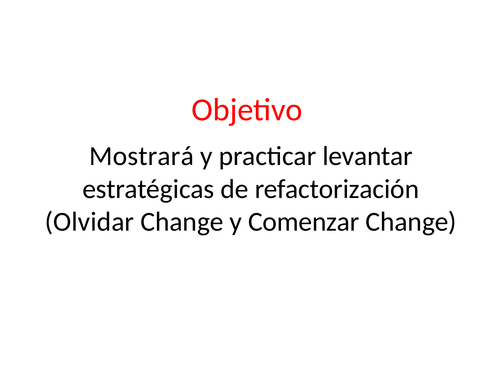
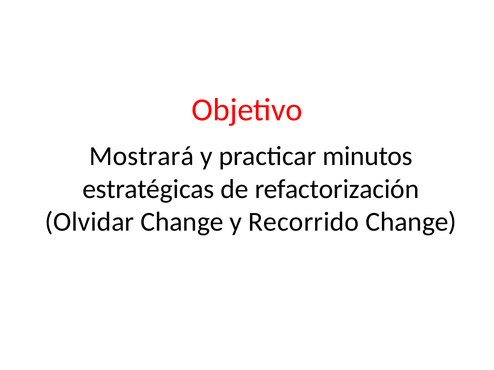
levantar: levantar -> minutos (368, 156)
Comenzar: Comenzar -> Recorrido (304, 222)
